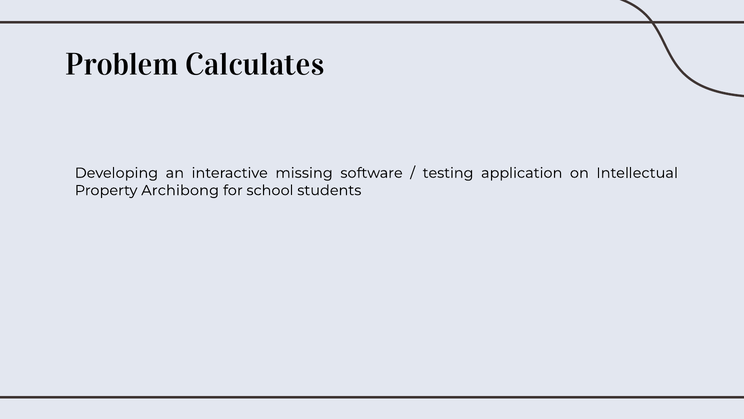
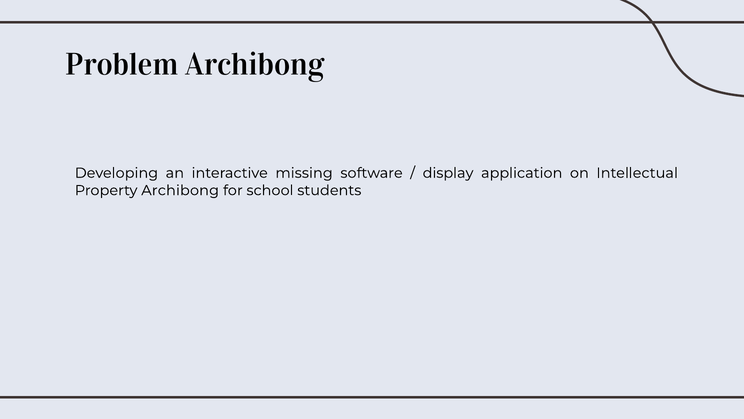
Problem Calculates: Calculates -> Archibong (255, 64)
testing: testing -> display (448, 173)
